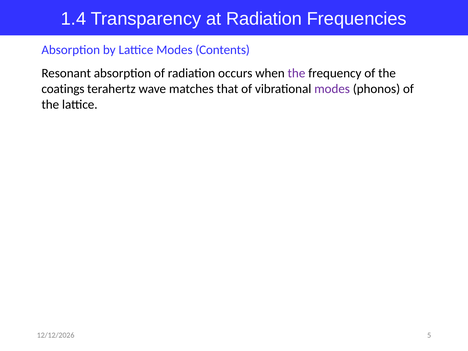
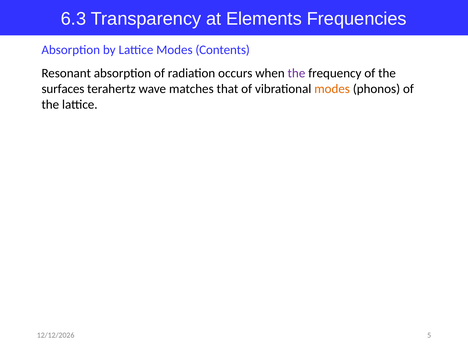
1.4: 1.4 -> 6.3 (74, 19)
at Radiation: Radiation -> Elements (264, 19)
coatings: coatings -> surfaces (63, 89)
modes colour: purple -> orange (332, 89)
